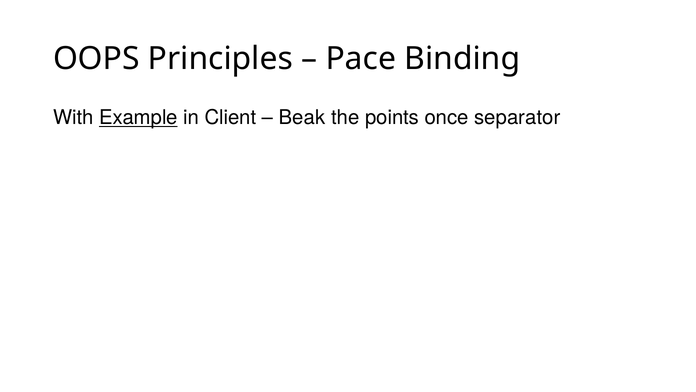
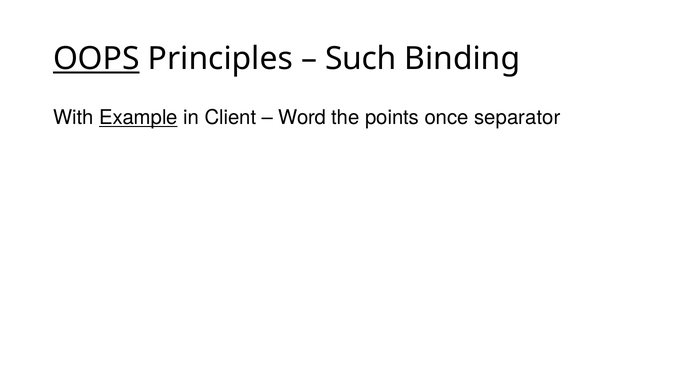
OOPS underline: none -> present (96, 58)
Pace: Pace -> Such (361, 58)
Beak: Beak -> Word (302, 118)
